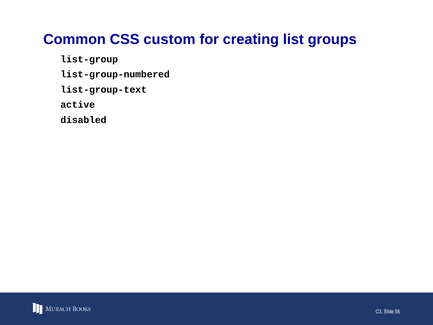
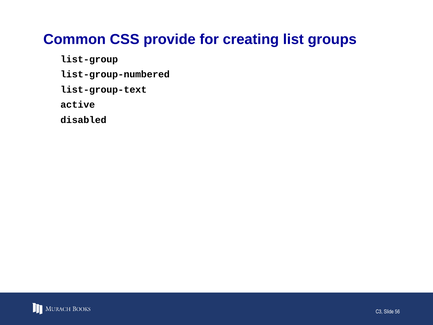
custom: custom -> provide (170, 39)
